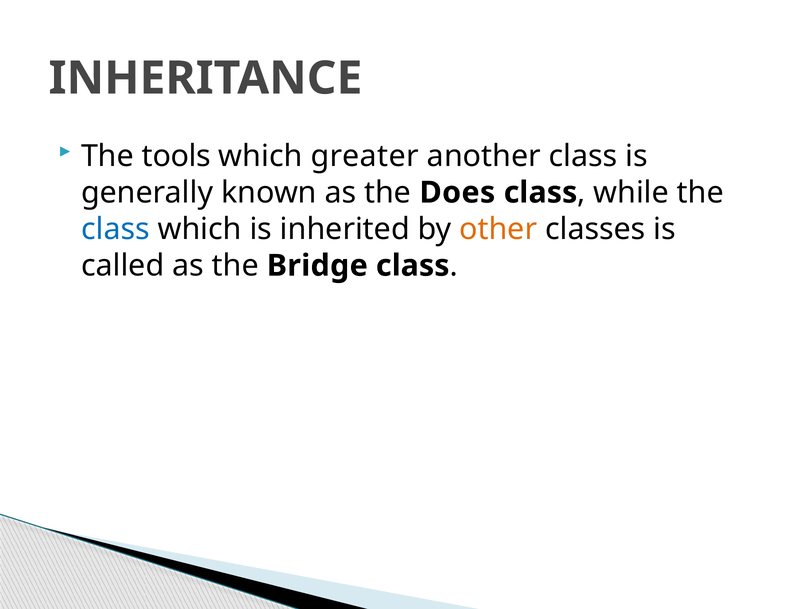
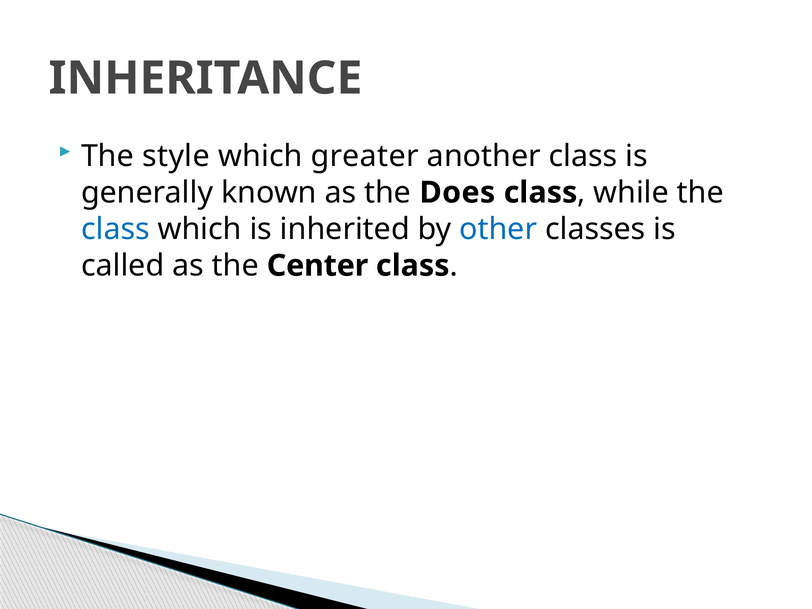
tools: tools -> style (176, 156)
other colour: orange -> blue (498, 229)
Bridge: Bridge -> Center (318, 266)
